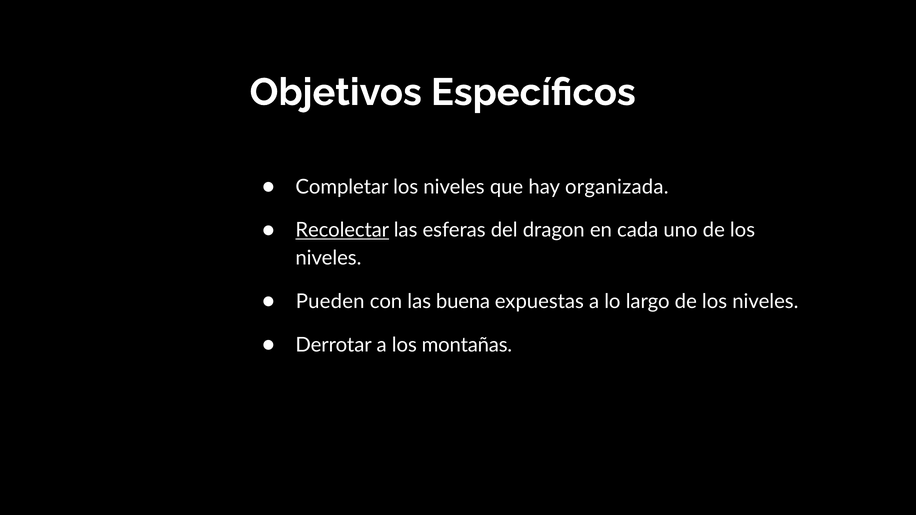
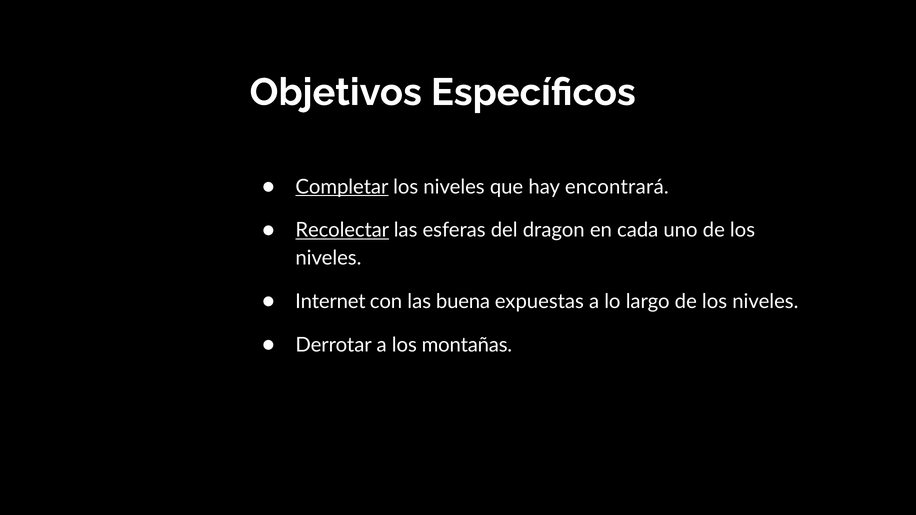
Completar underline: none -> present (342, 187)
organizada: organizada -> encontrará (617, 187)
Pueden: Pueden -> Internet (330, 302)
